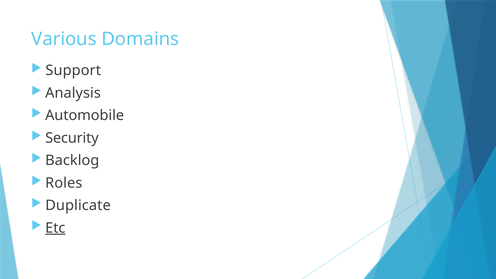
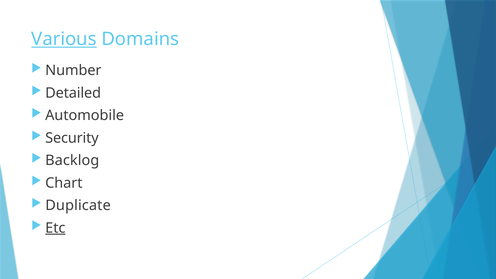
Various underline: none -> present (64, 39)
Support: Support -> Number (73, 70)
Analysis: Analysis -> Detailed (73, 93)
Roles: Roles -> Chart (64, 183)
